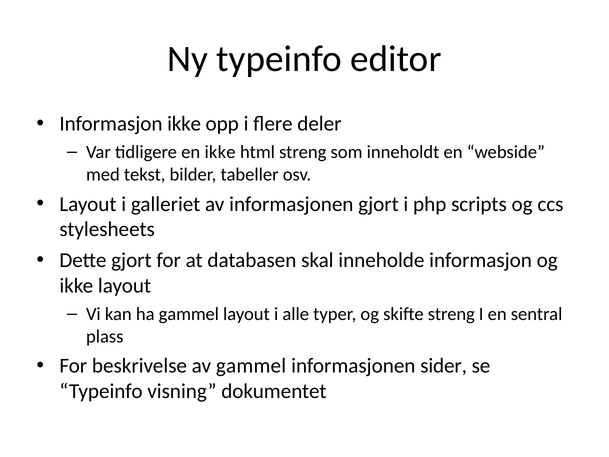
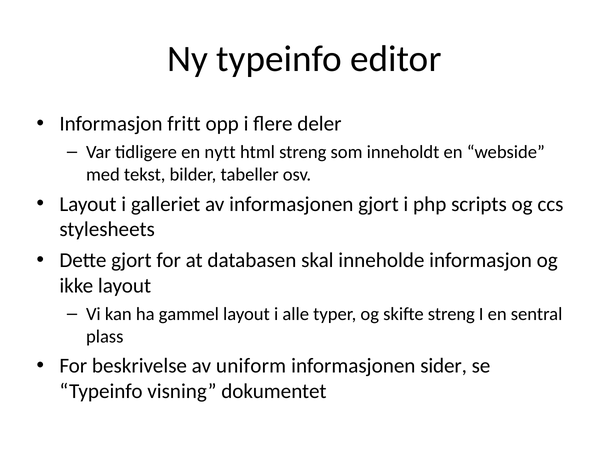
Informasjon ikke: ikke -> fritt (184, 124)
en ikke: ikke -> nytt (220, 152)
av gammel: gammel -> uniform (251, 366)
